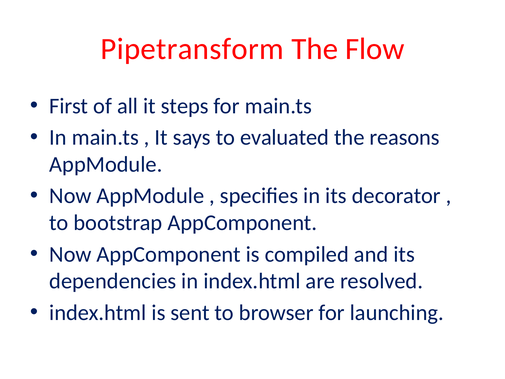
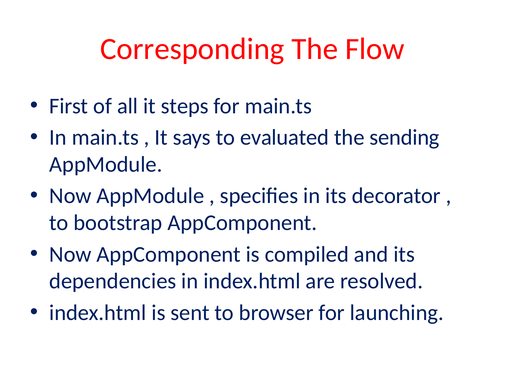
Pipetransform: Pipetransform -> Corresponding (192, 49)
reasons: reasons -> sending (405, 137)
